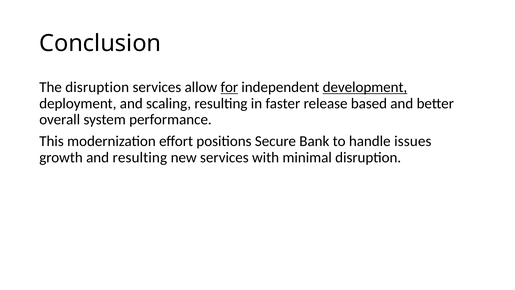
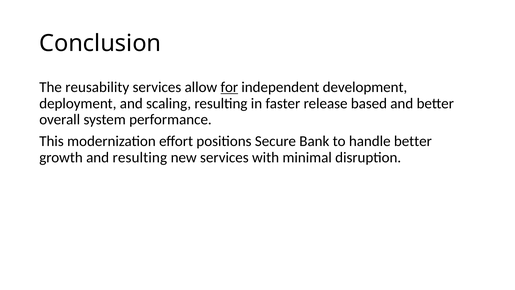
The disruption: disruption -> reusability (97, 87)
development underline: present -> none (365, 87)
handle issues: issues -> better (413, 141)
